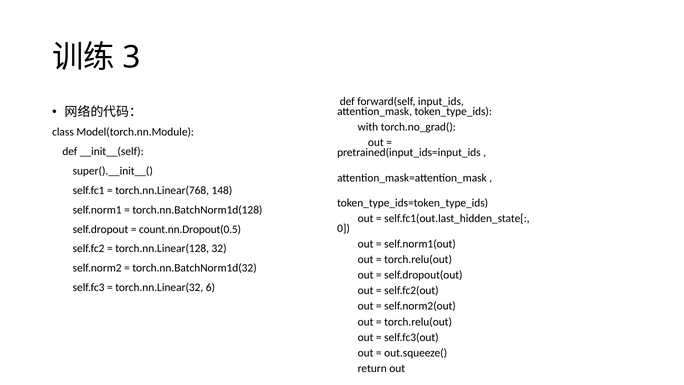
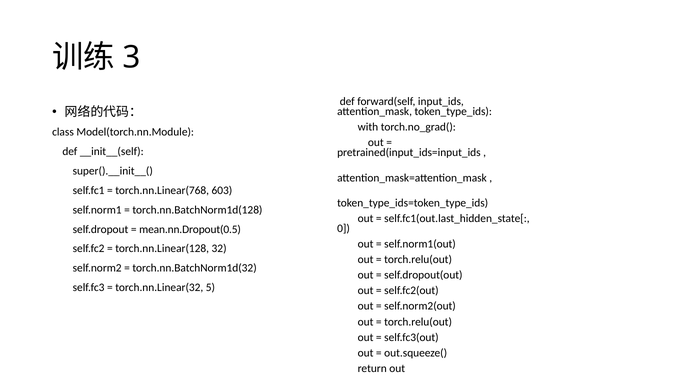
148: 148 -> 603 (222, 190)
count.nn.Dropout(0.5: count.nn.Dropout(0.5 -> mean.nn.Dropout(0.5 (190, 229)
6: 6 -> 5 (210, 287)
